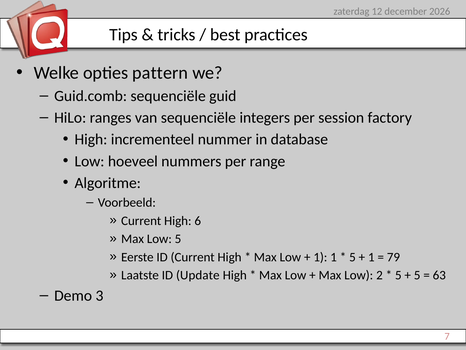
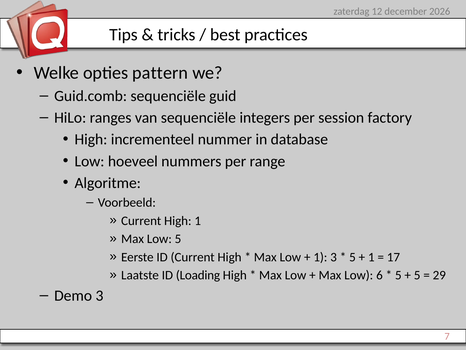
High 6: 6 -> 1 (198, 220)
1 1: 1 -> 3 (334, 257)
79: 79 -> 17 (393, 257)
Update: Update -> Loading (198, 275)
2: 2 -> 6 (379, 275)
63: 63 -> 29 (439, 275)
